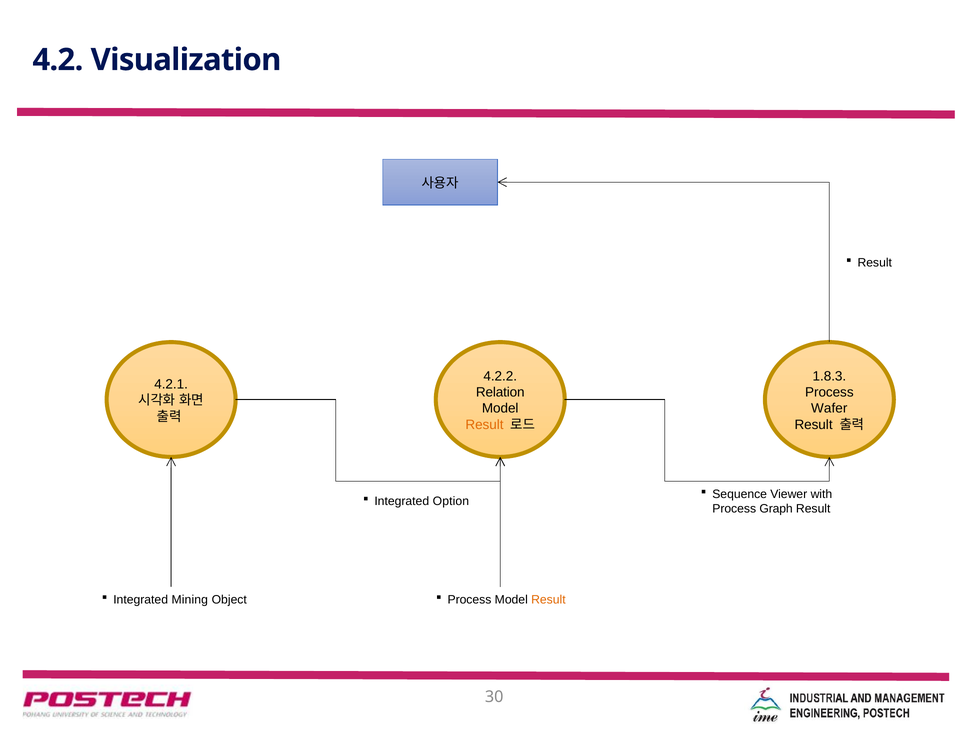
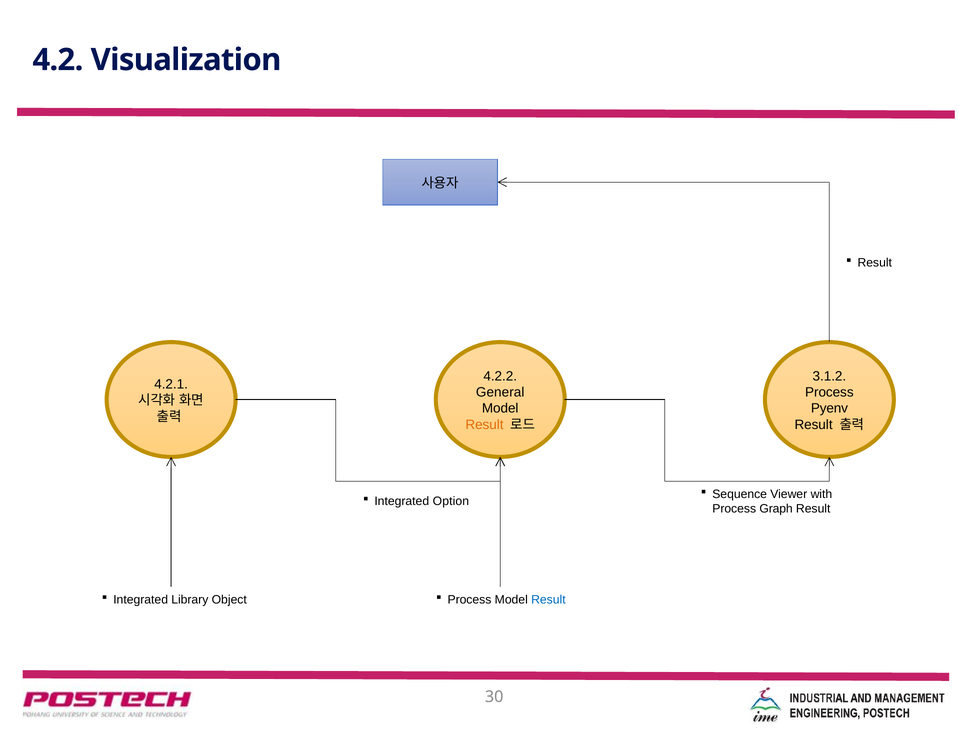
1.8.3: 1.8.3 -> 3.1.2 (829, 376)
Relation: Relation -> General (500, 392)
Wafer: Wafer -> Pyenv (829, 409)
Mining: Mining -> Library (190, 600)
Result colour: orange -> blue (548, 600)
